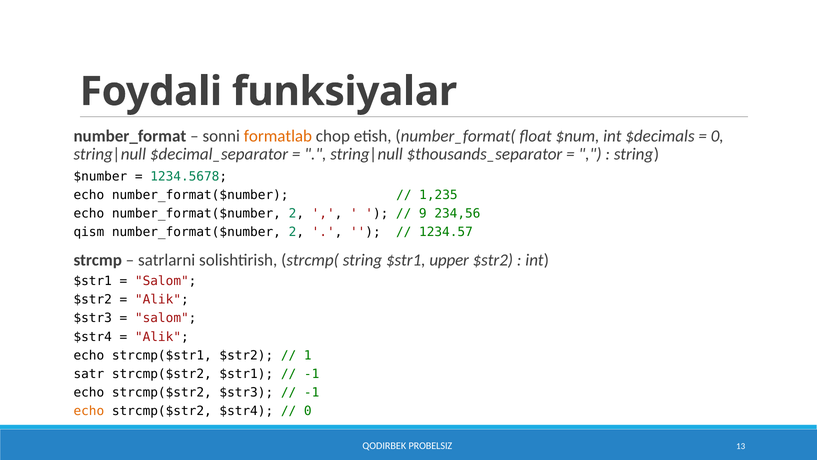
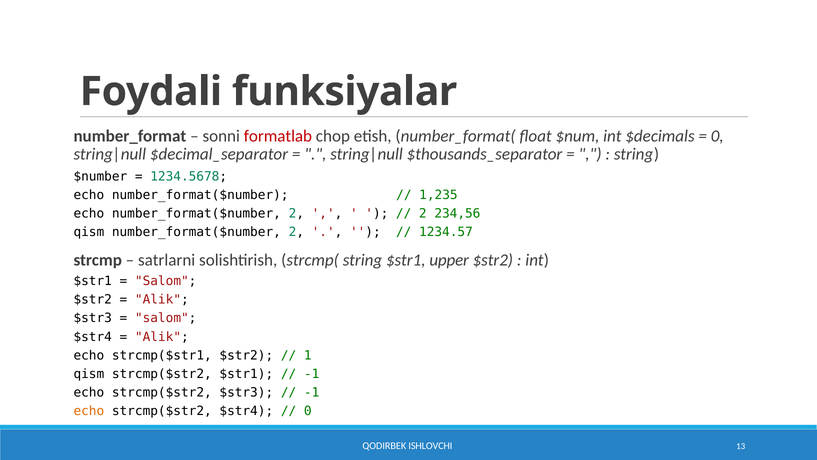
formatlab colour: orange -> red (278, 136)
9: 9 -> 2 (423, 213)
satr: satr -> qism (89, 374)
PROBELSIZ: PROBELSIZ -> ISHLOVCHI (430, 446)
